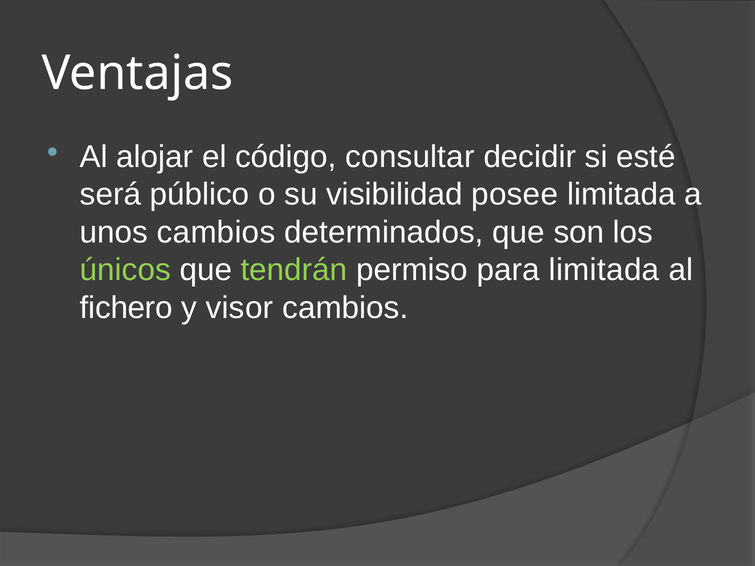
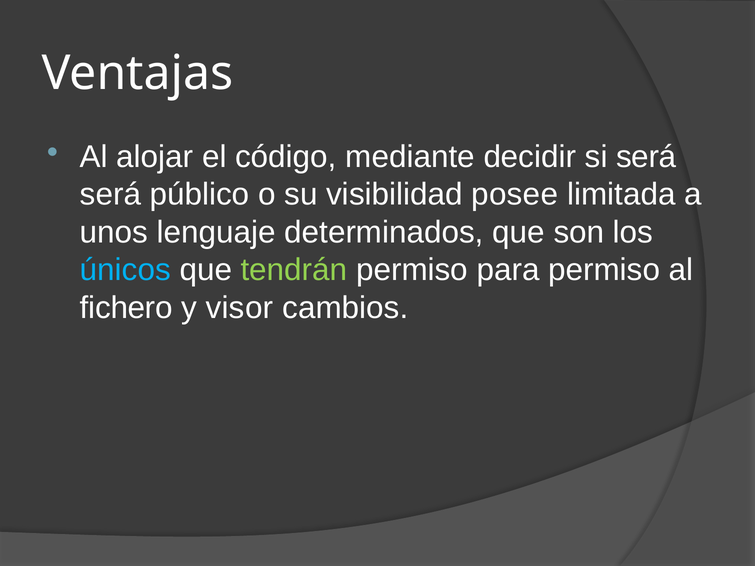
consultar: consultar -> mediante (410, 157)
si esté: esté -> será (646, 157)
unos cambios: cambios -> lenguaje (216, 232)
únicos colour: light green -> light blue (125, 270)
para limitada: limitada -> permiso (604, 270)
